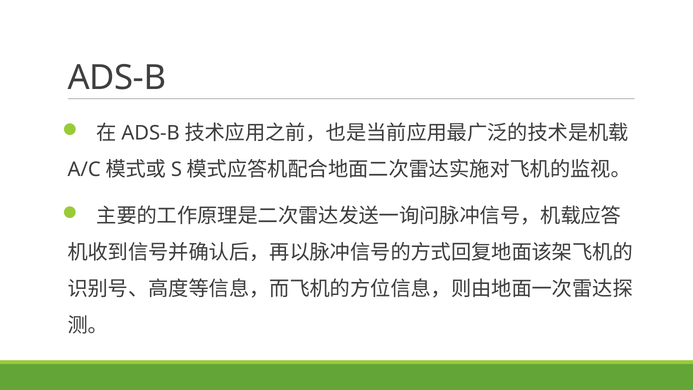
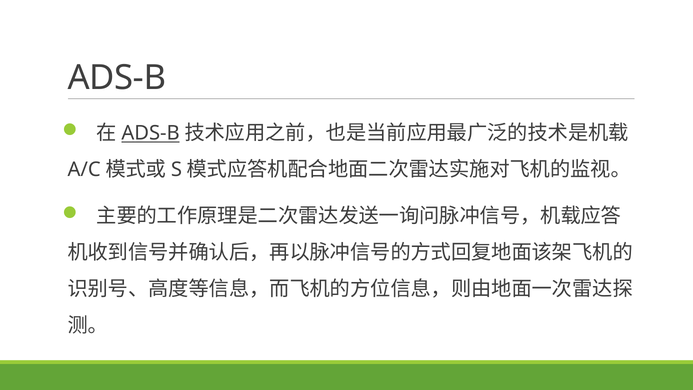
ADS-B underline: none -> present (151, 133)
